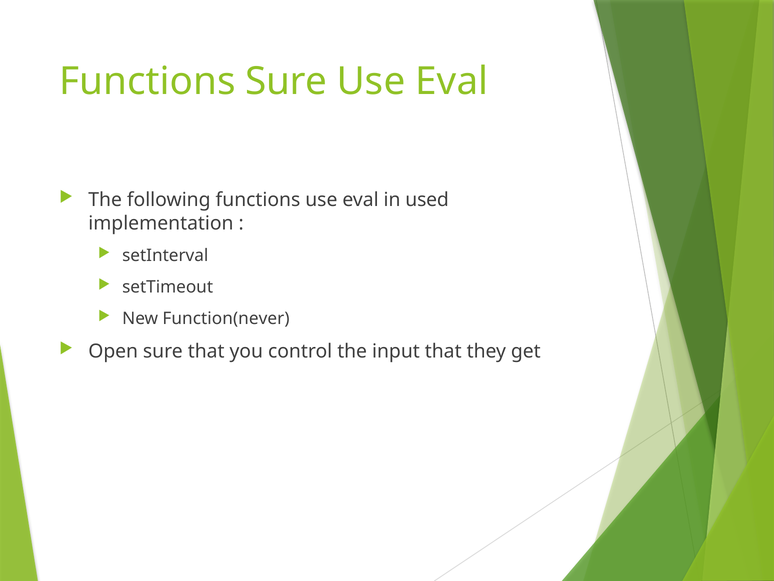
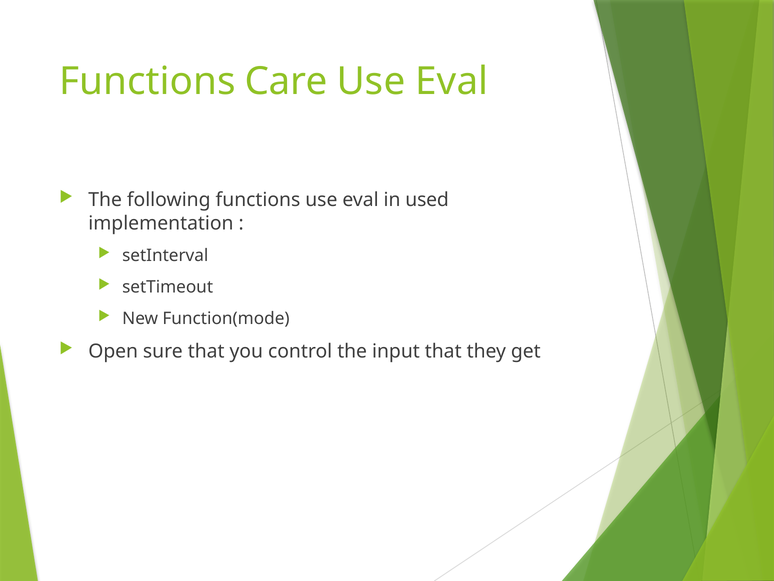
Functions Sure: Sure -> Care (286, 81)
Function(never: Function(never -> Function(mode (226, 318)
